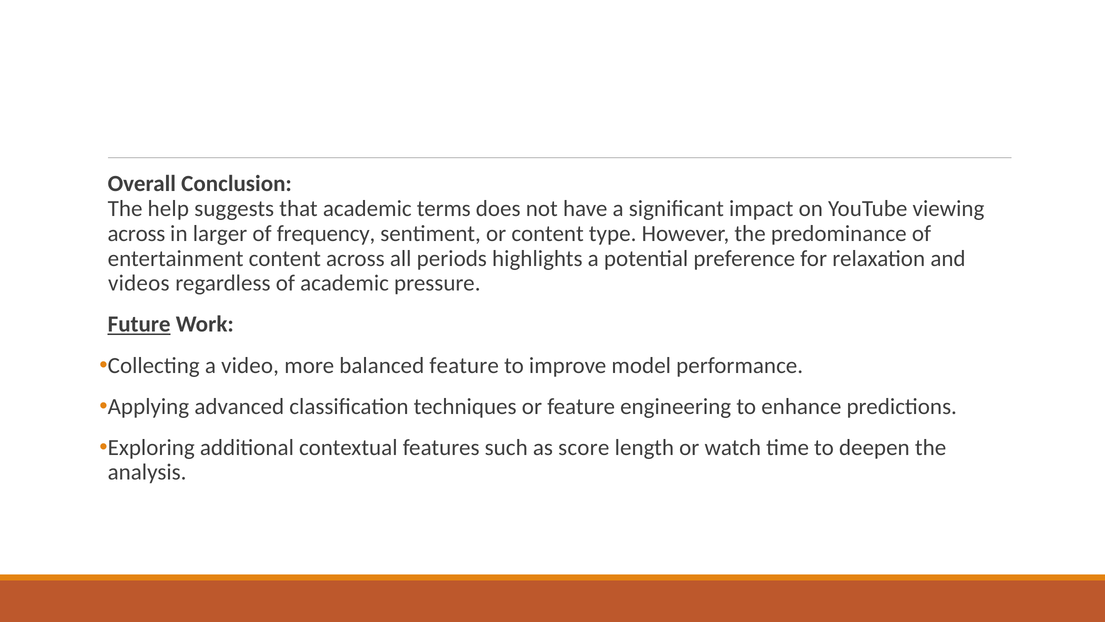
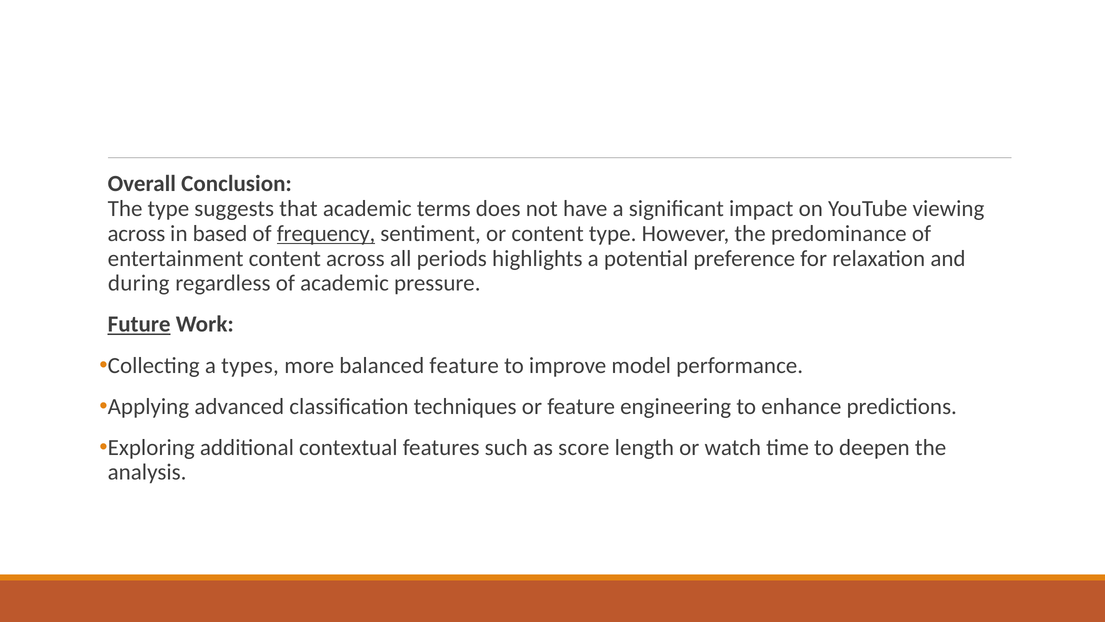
The help: help -> type (168, 209)
larger: larger -> based (220, 233)
frequency underline: none -> present (326, 233)
videos: videos -> during (139, 283)
video: video -> types (250, 365)
